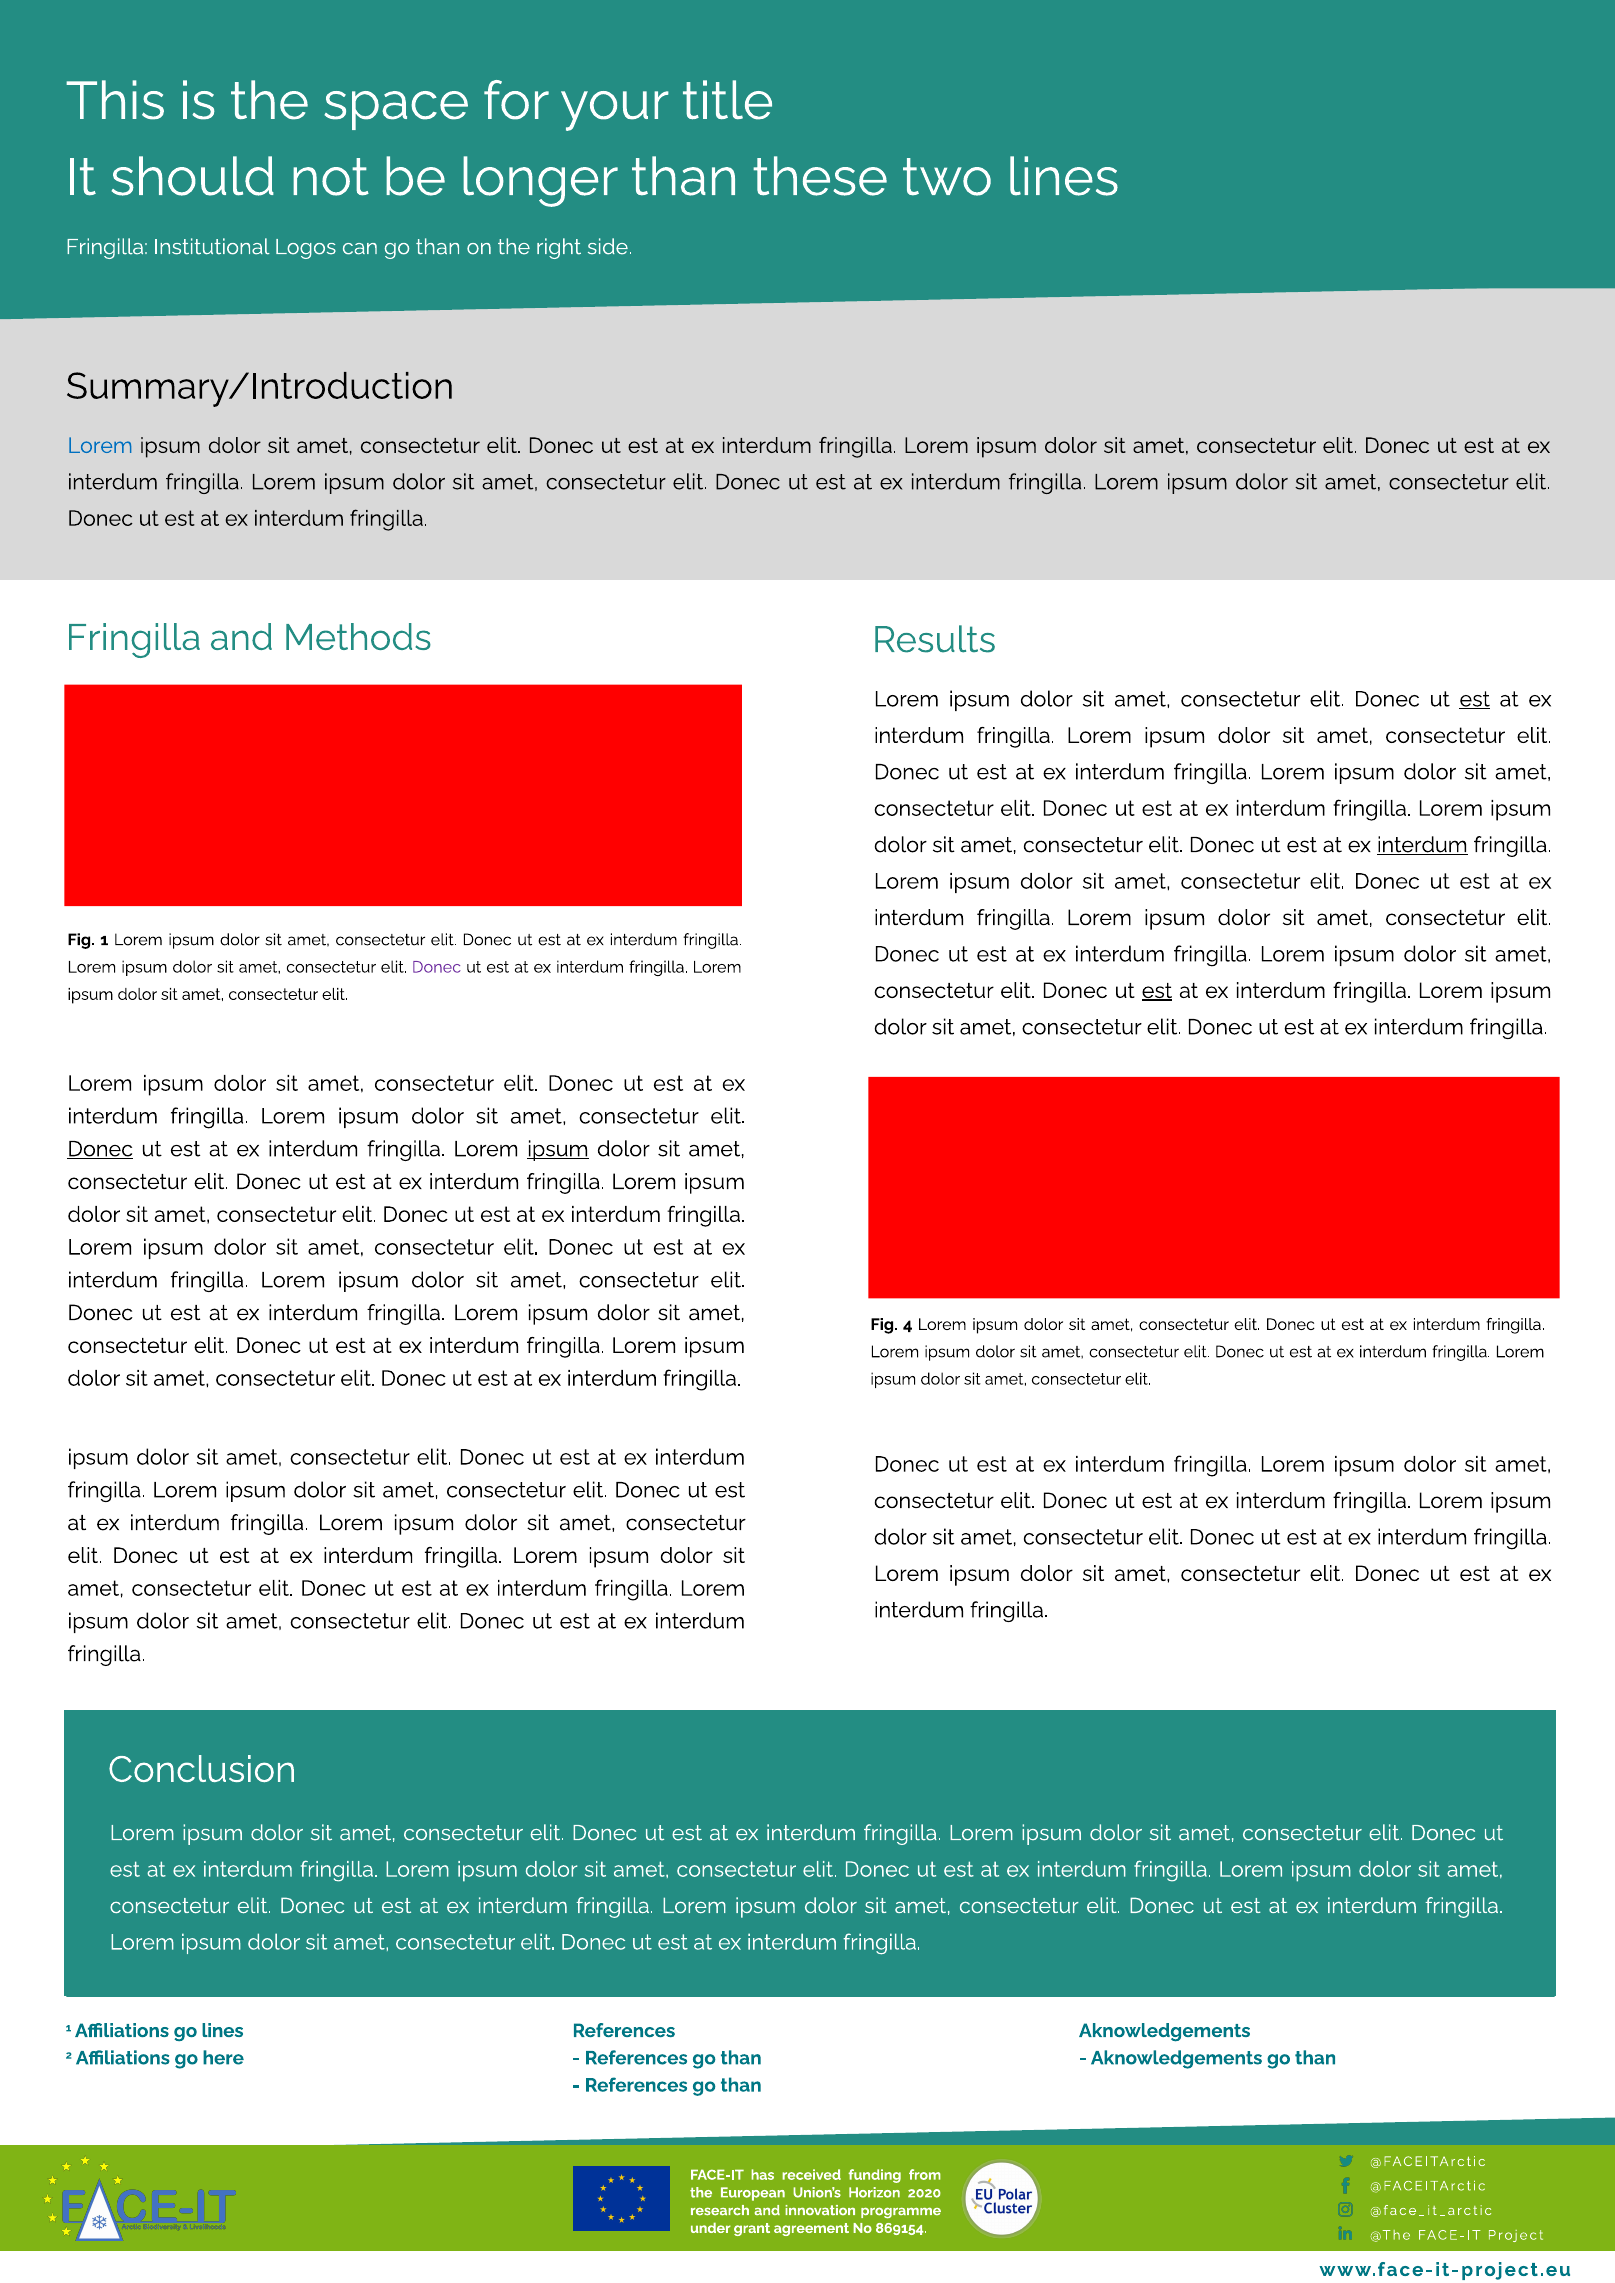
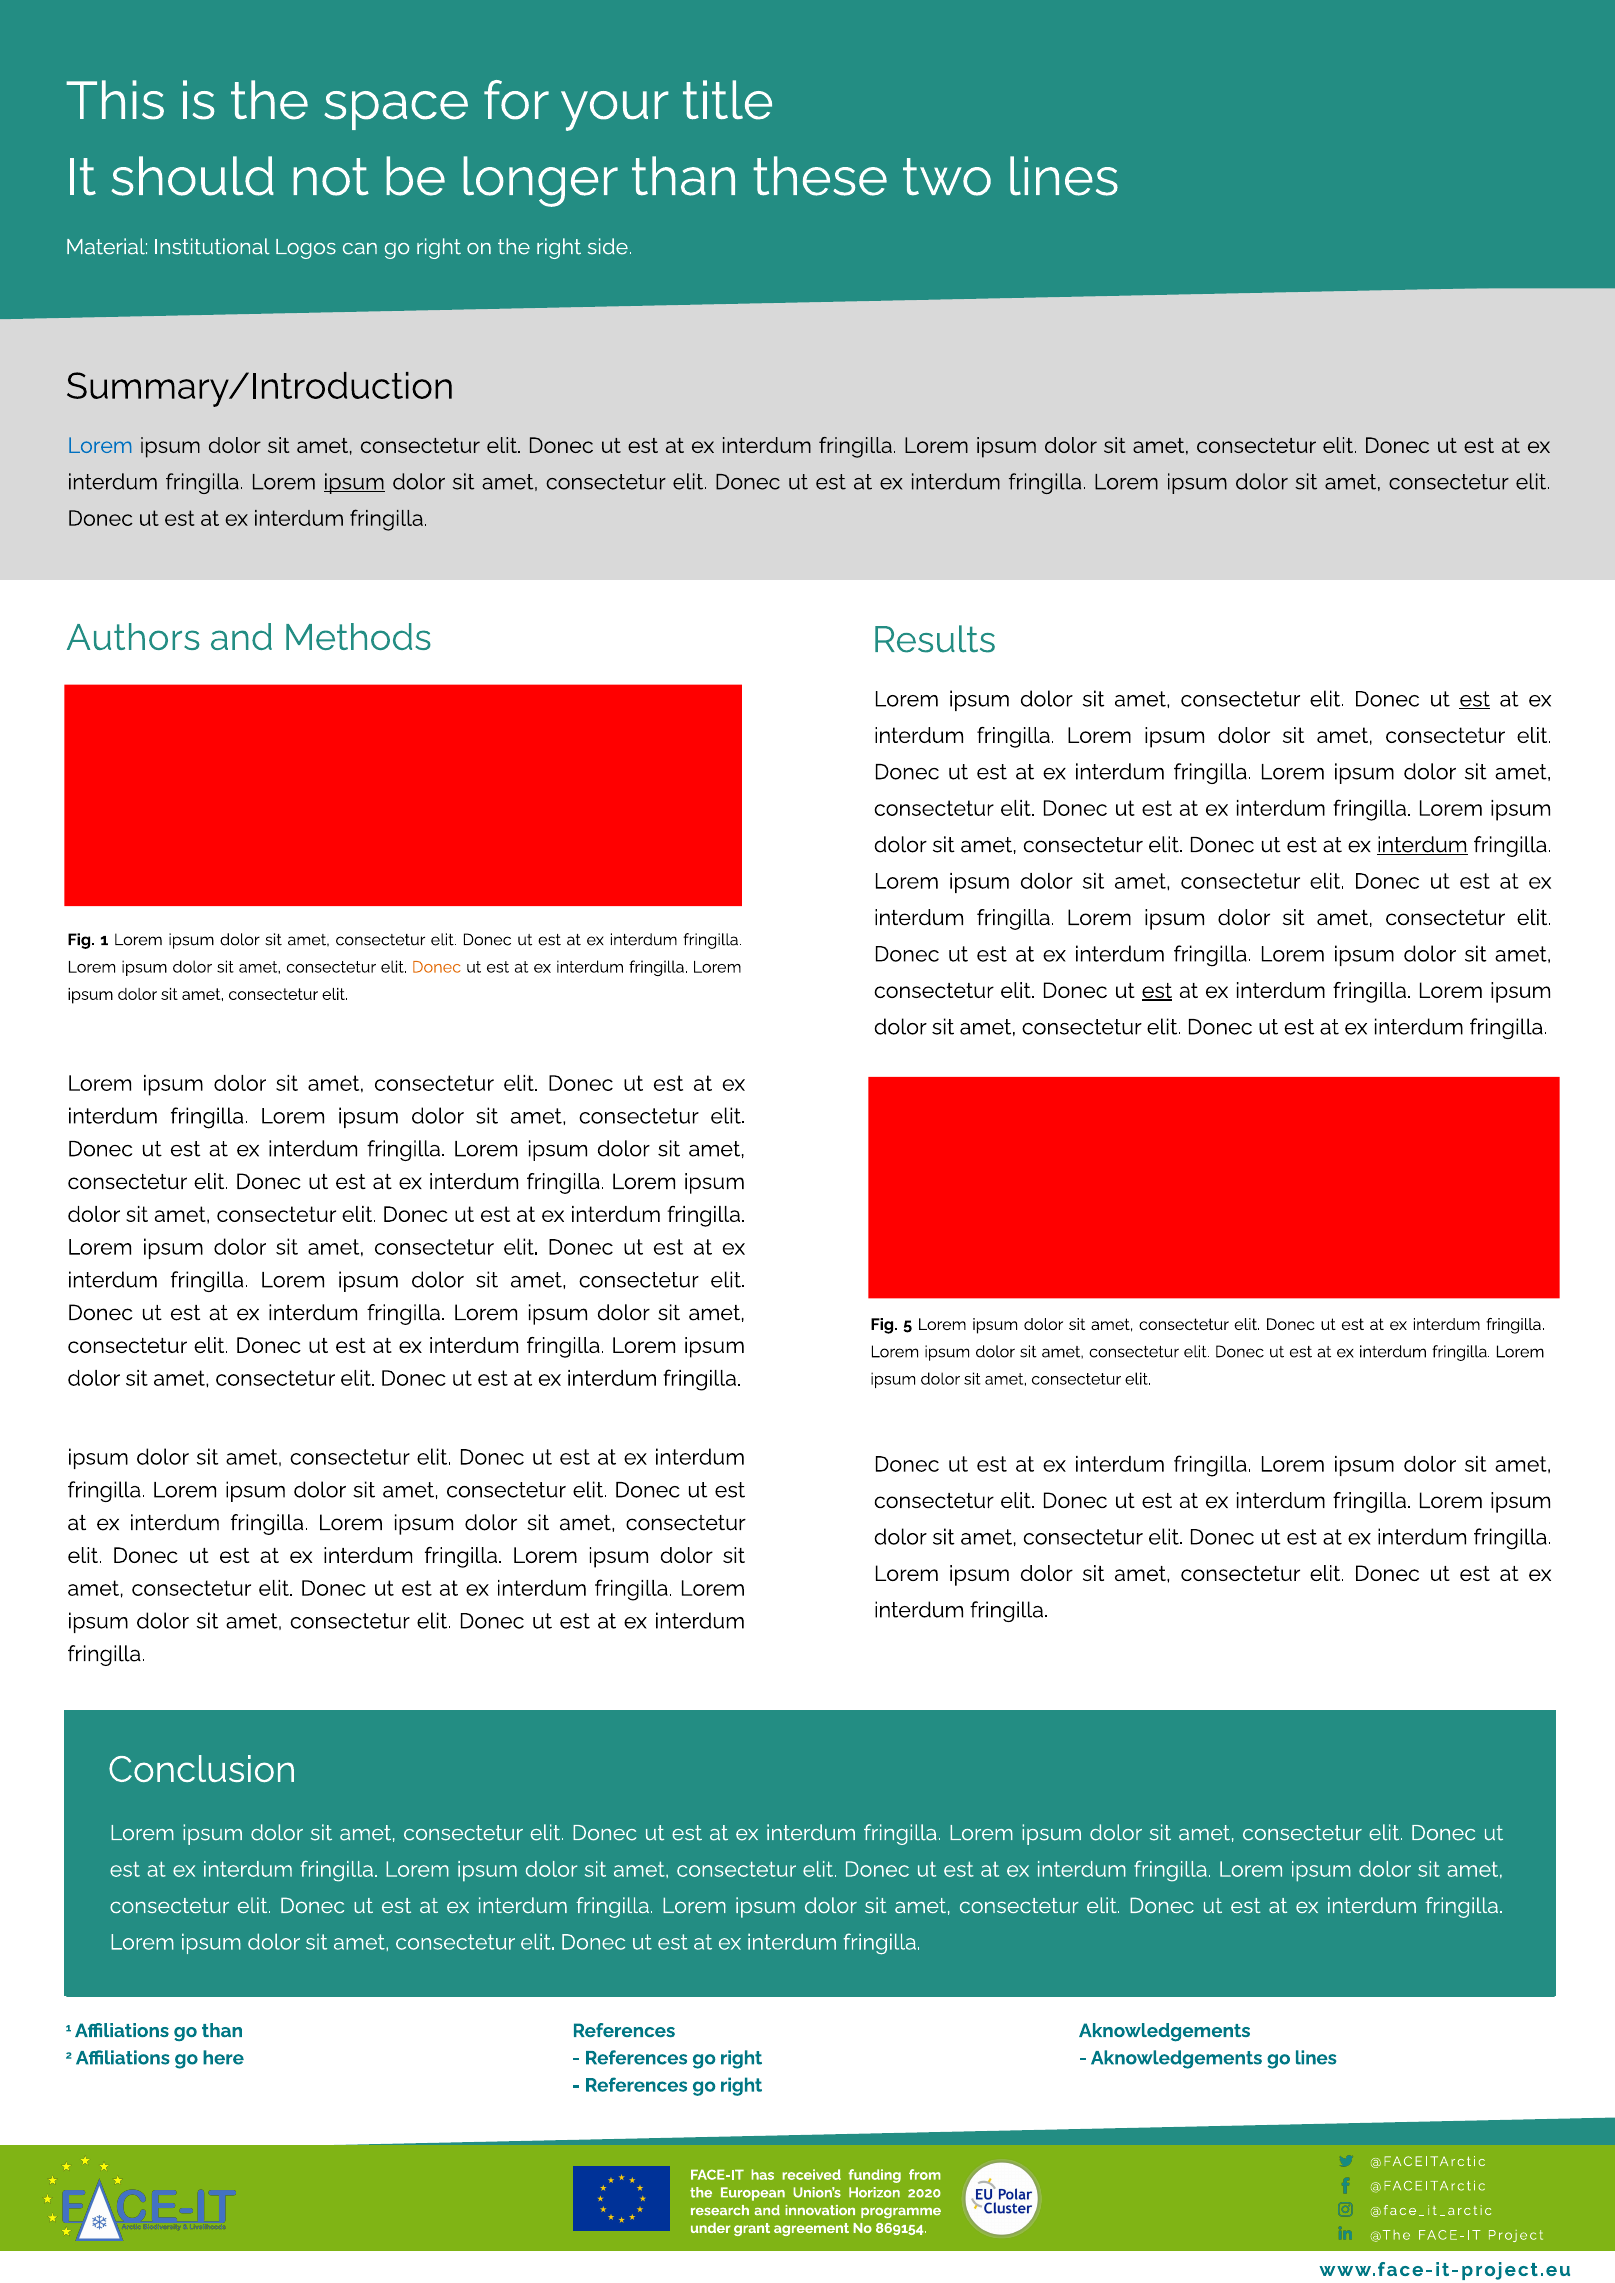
Fringilla: Fringilla -> Material (107, 247)
can go than: than -> right (438, 247)
ipsum underline: none -> present (354, 482)
Fringilla: Fringilla -> Authors (133, 638)
Donec colour: purple -> orange (437, 967)
Donec underline: present -> none (100, 1149)
ipsum underline: present -> none (558, 1149)
4: 4 -> 5 (908, 1325)
go lines: lines -> than (222, 2031)
than: than -> right (741, 2059)
Aknowledgements go than: than -> lines (1316, 2059)
than: than -> right (741, 2086)
